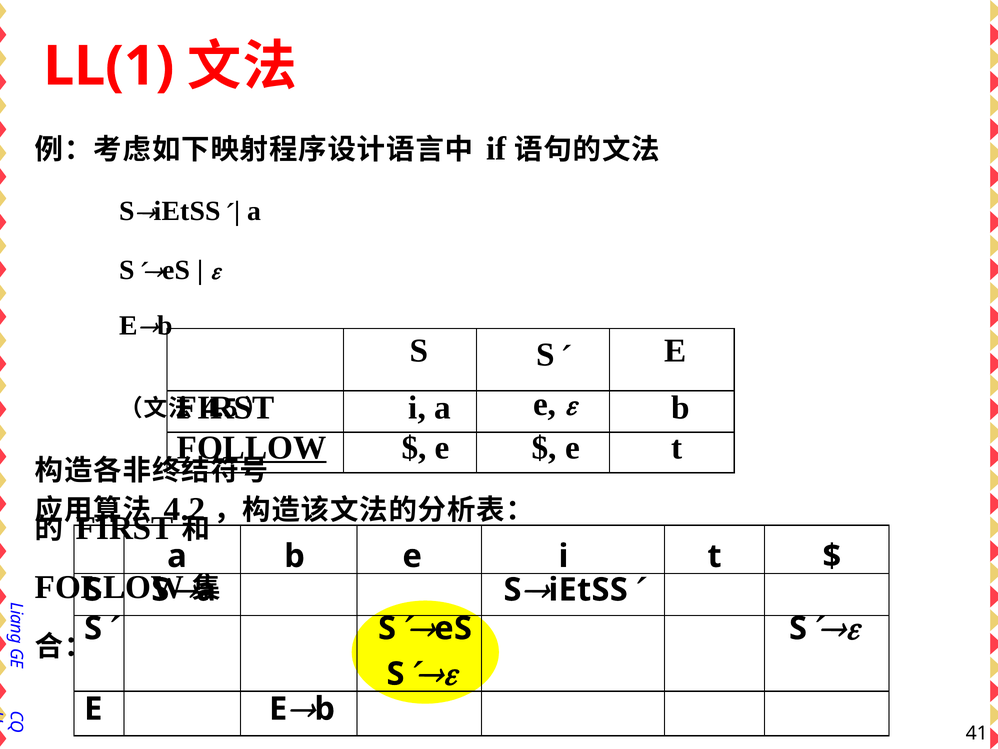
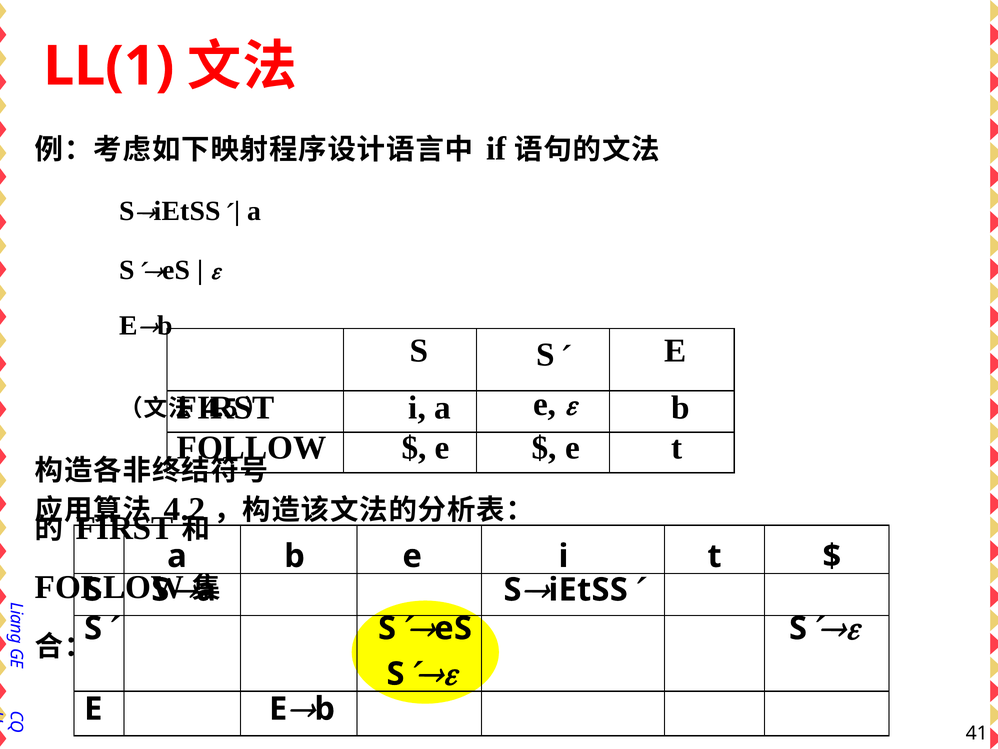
FOLLOW underline: present -> none (252, 448)
